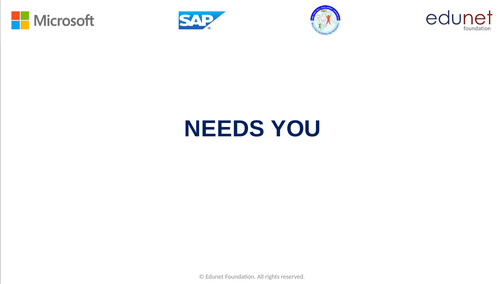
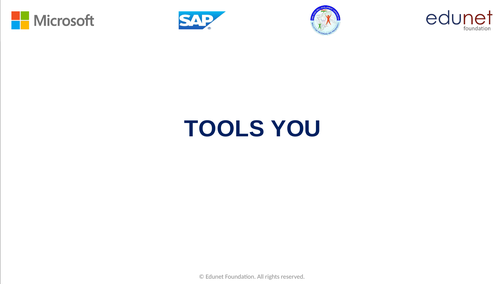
NEEDS: NEEDS -> TOOLS (224, 129)
